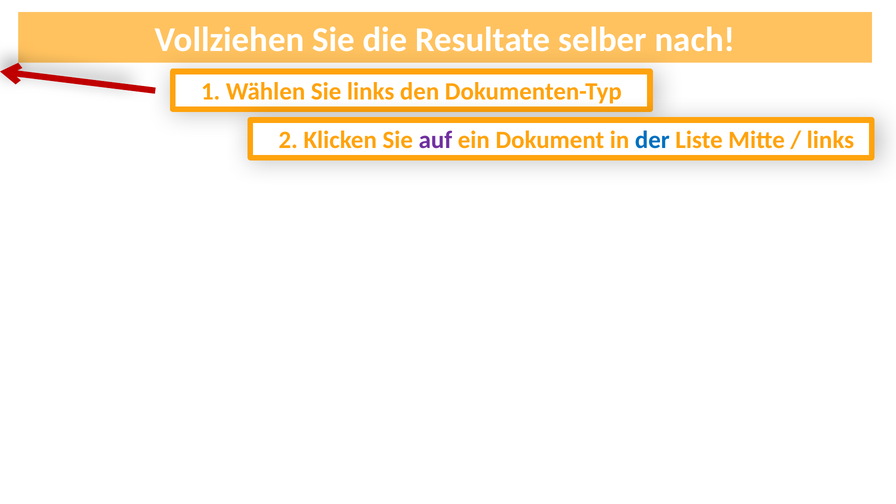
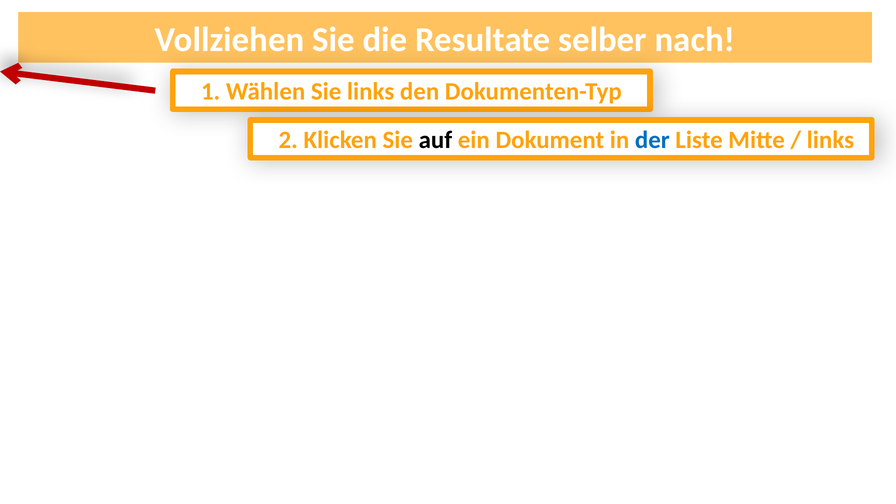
auf colour: purple -> black (435, 140)
